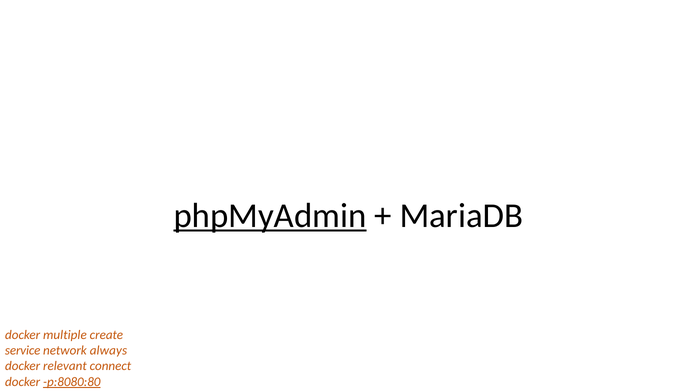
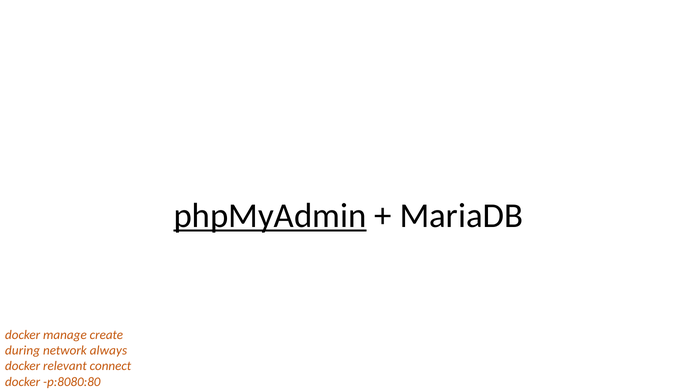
multiple: multiple -> manage (65, 335)
service: service -> during (23, 350)
p:8080:80 underline: present -> none (72, 382)
